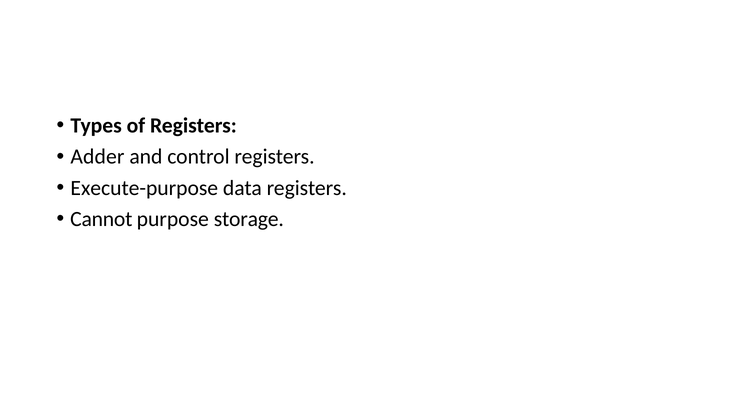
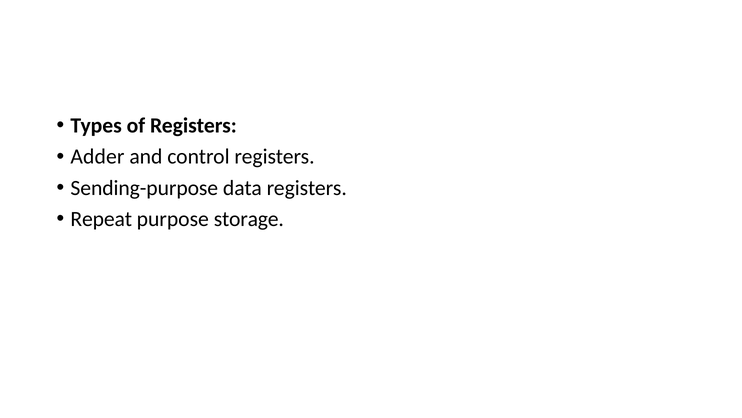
Execute-purpose: Execute-purpose -> Sending-purpose (144, 188)
Cannot: Cannot -> Repeat (101, 219)
